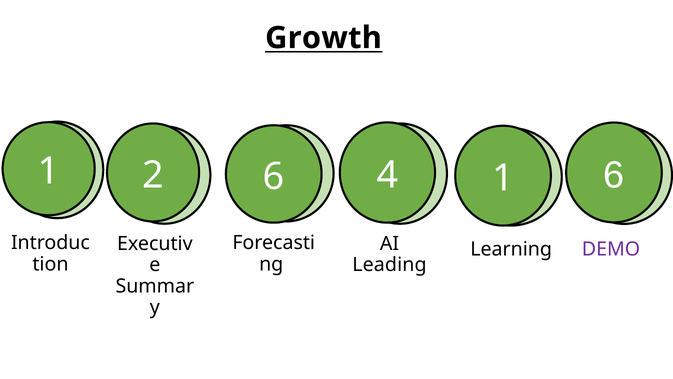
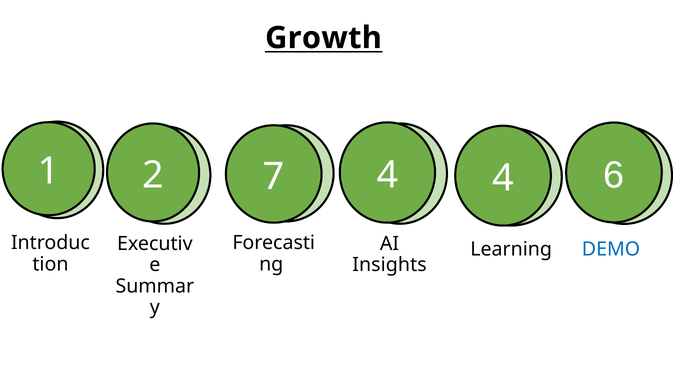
2 6: 6 -> 7 (274, 176)
4 1: 1 -> 4 (503, 178)
DEMO colour: purple -> blue (611, 249)
Leading: Leading -> Insights (390, 265)
